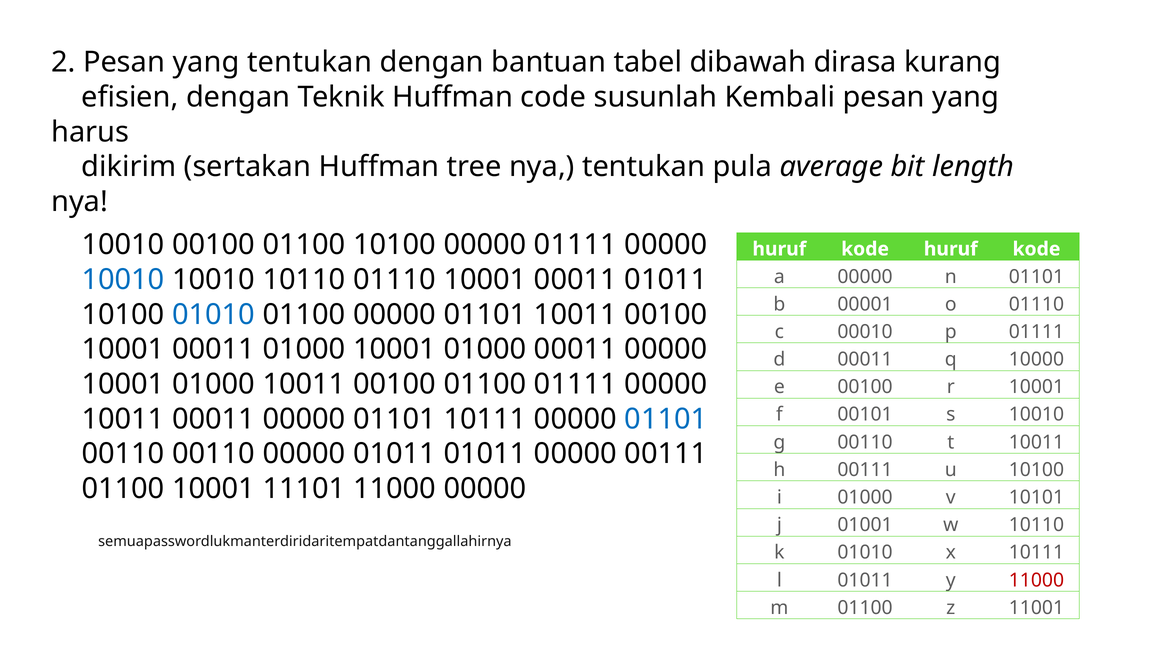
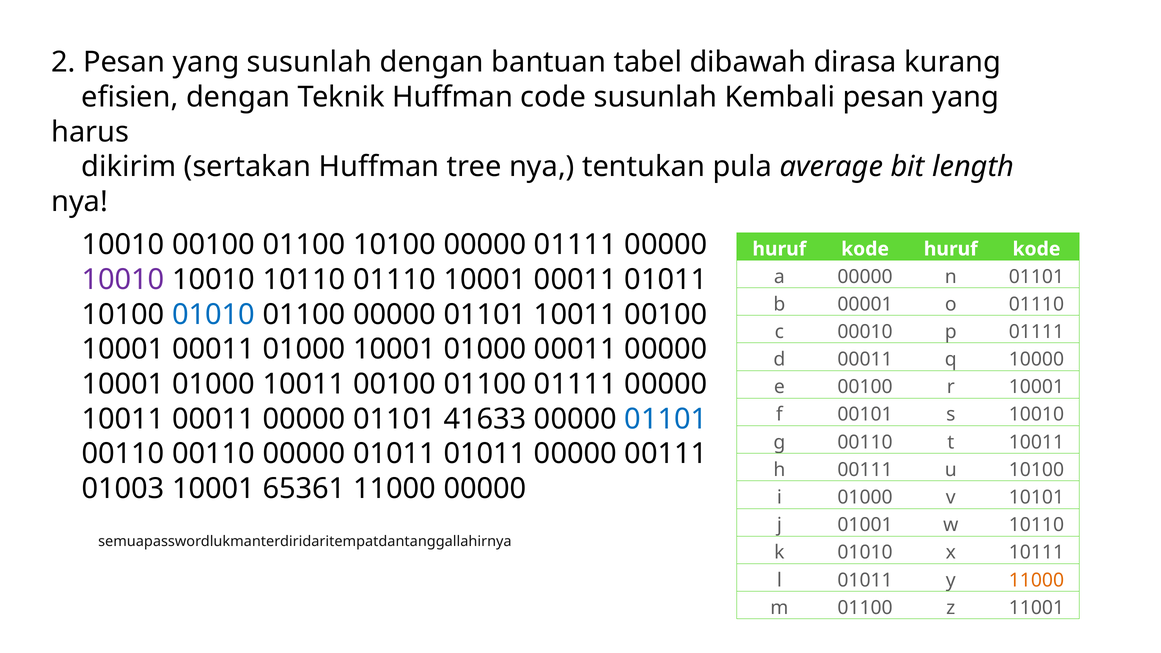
yang tentukan: tentukan -> susunlah (309, 62)
10010 colour: blue -> purple (123, 280)
01101 10111: 10111 -> 41633 (485, 419)
01100: 01100 -> 01003 (123, 489)
11101: 11101 -> 65361 (304, 489)
11000 colour: red -> orange (1036, 580)
